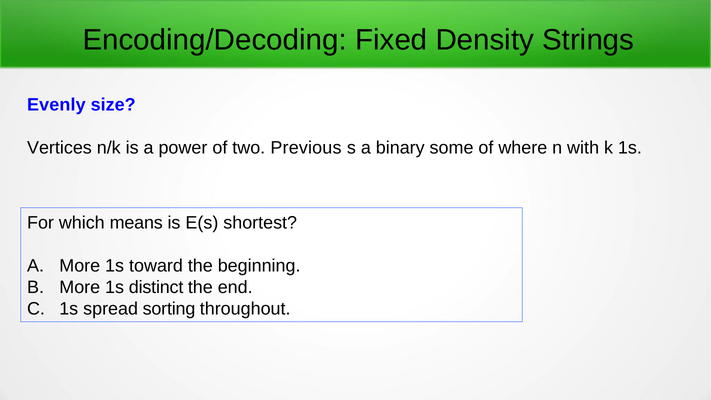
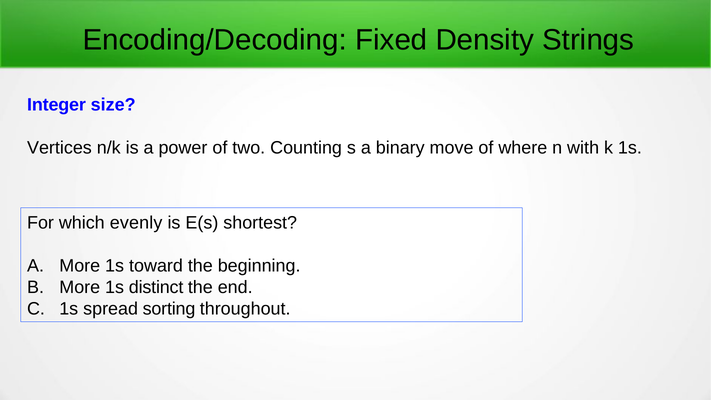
Evenly: Evenly -> Integer (56, 105)
Previous: Previous -> Counting (306, 148)
some: some -> move (452, 148)
means: means -> evenly (136, 223)
